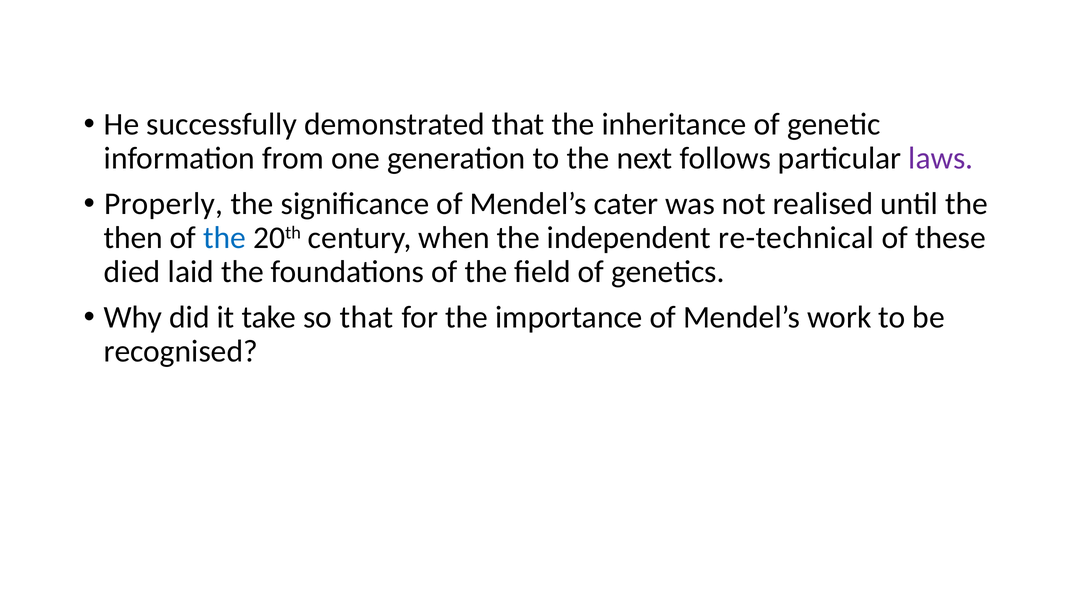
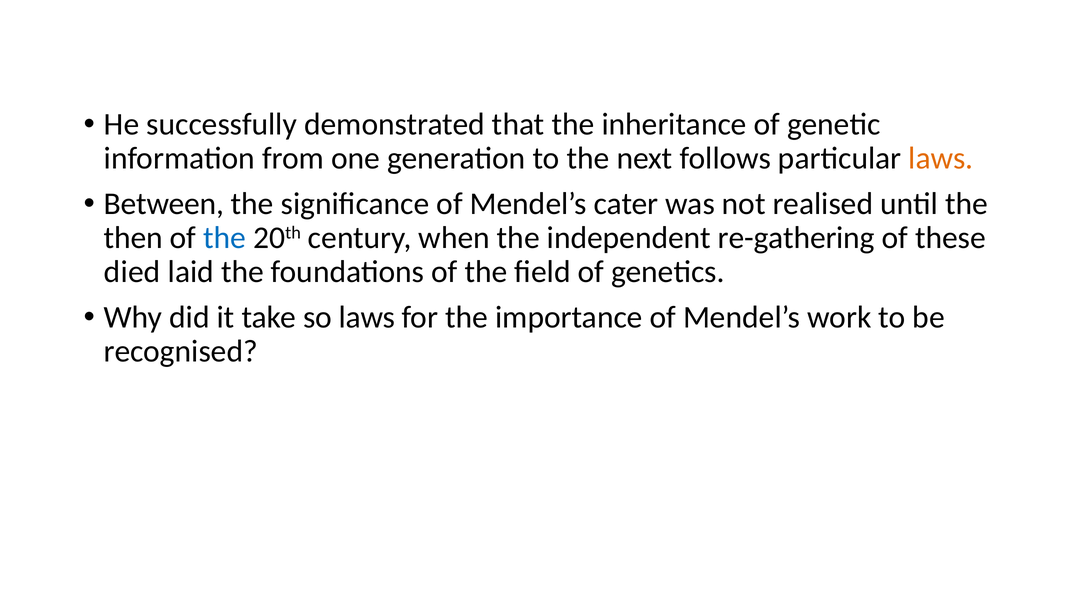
laws colour: purple -> orange (941, 159)
Properly: Properly -> Between (164, 204)
re-technical: re-technical -> re-gathering (796, 238)
so that: that -> laws (367, 317)
